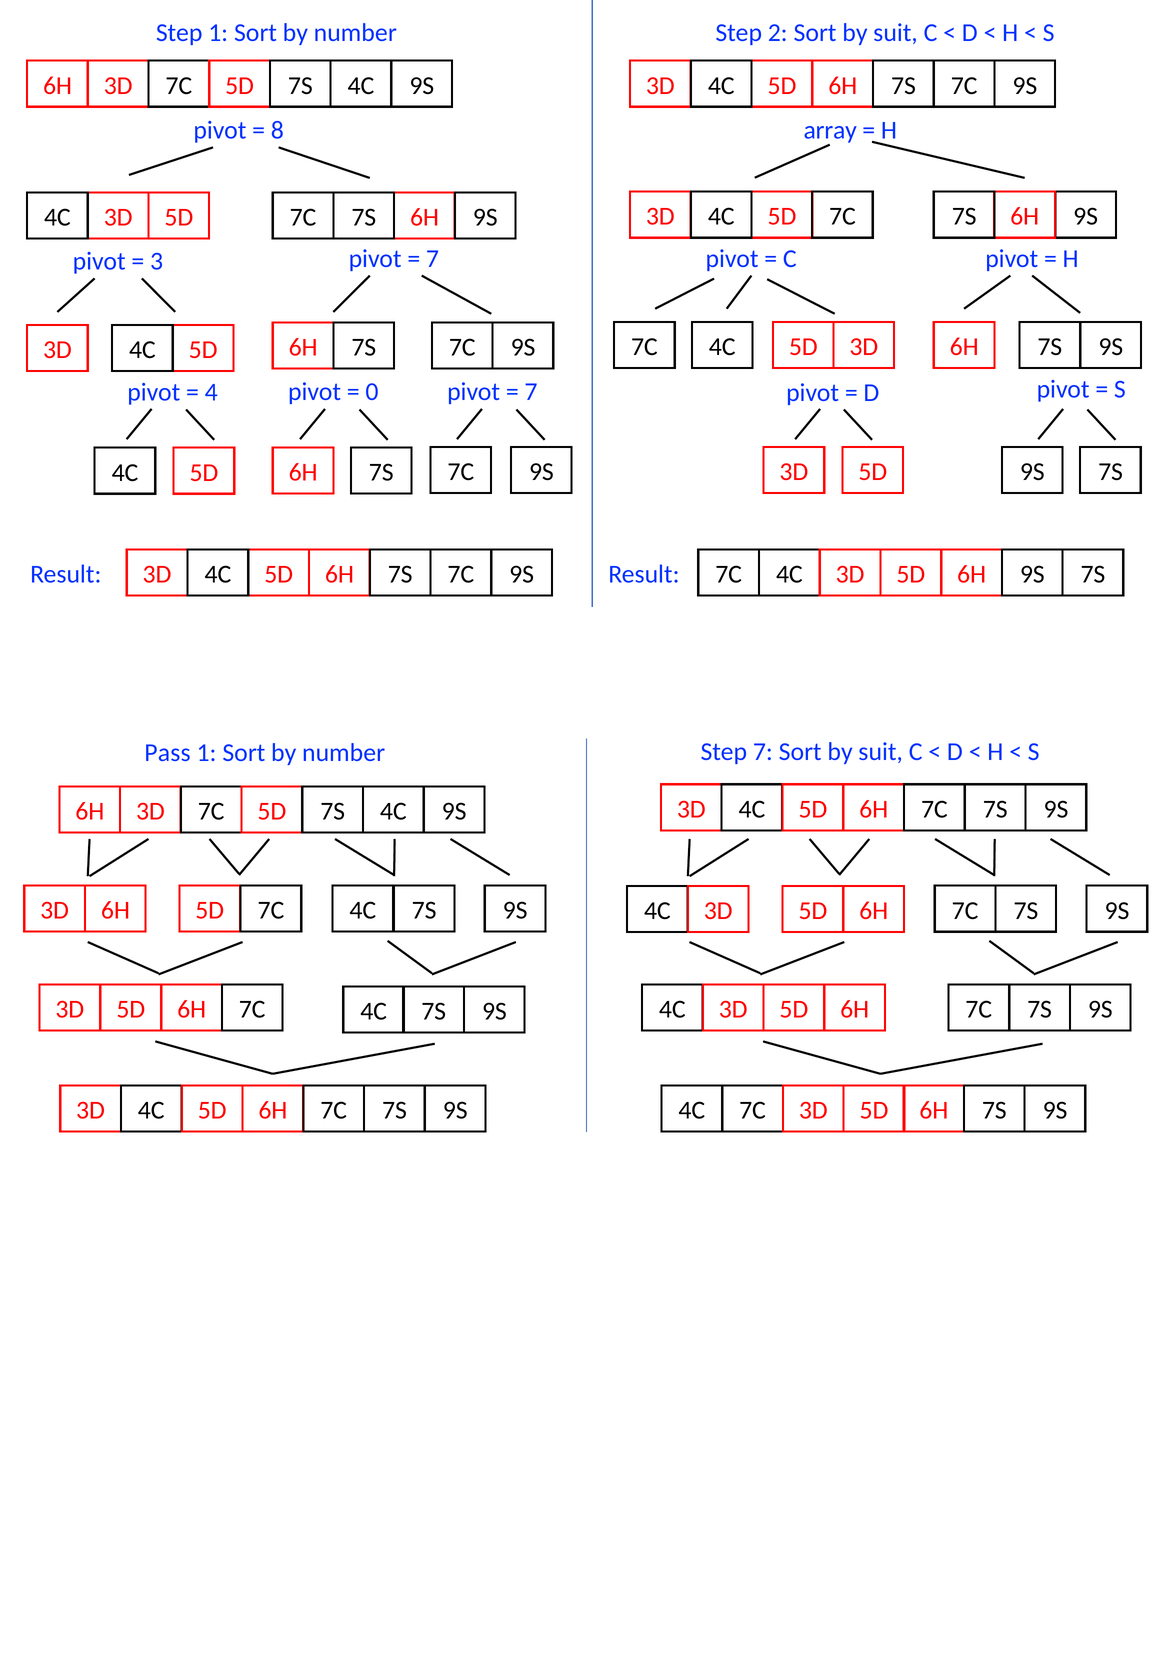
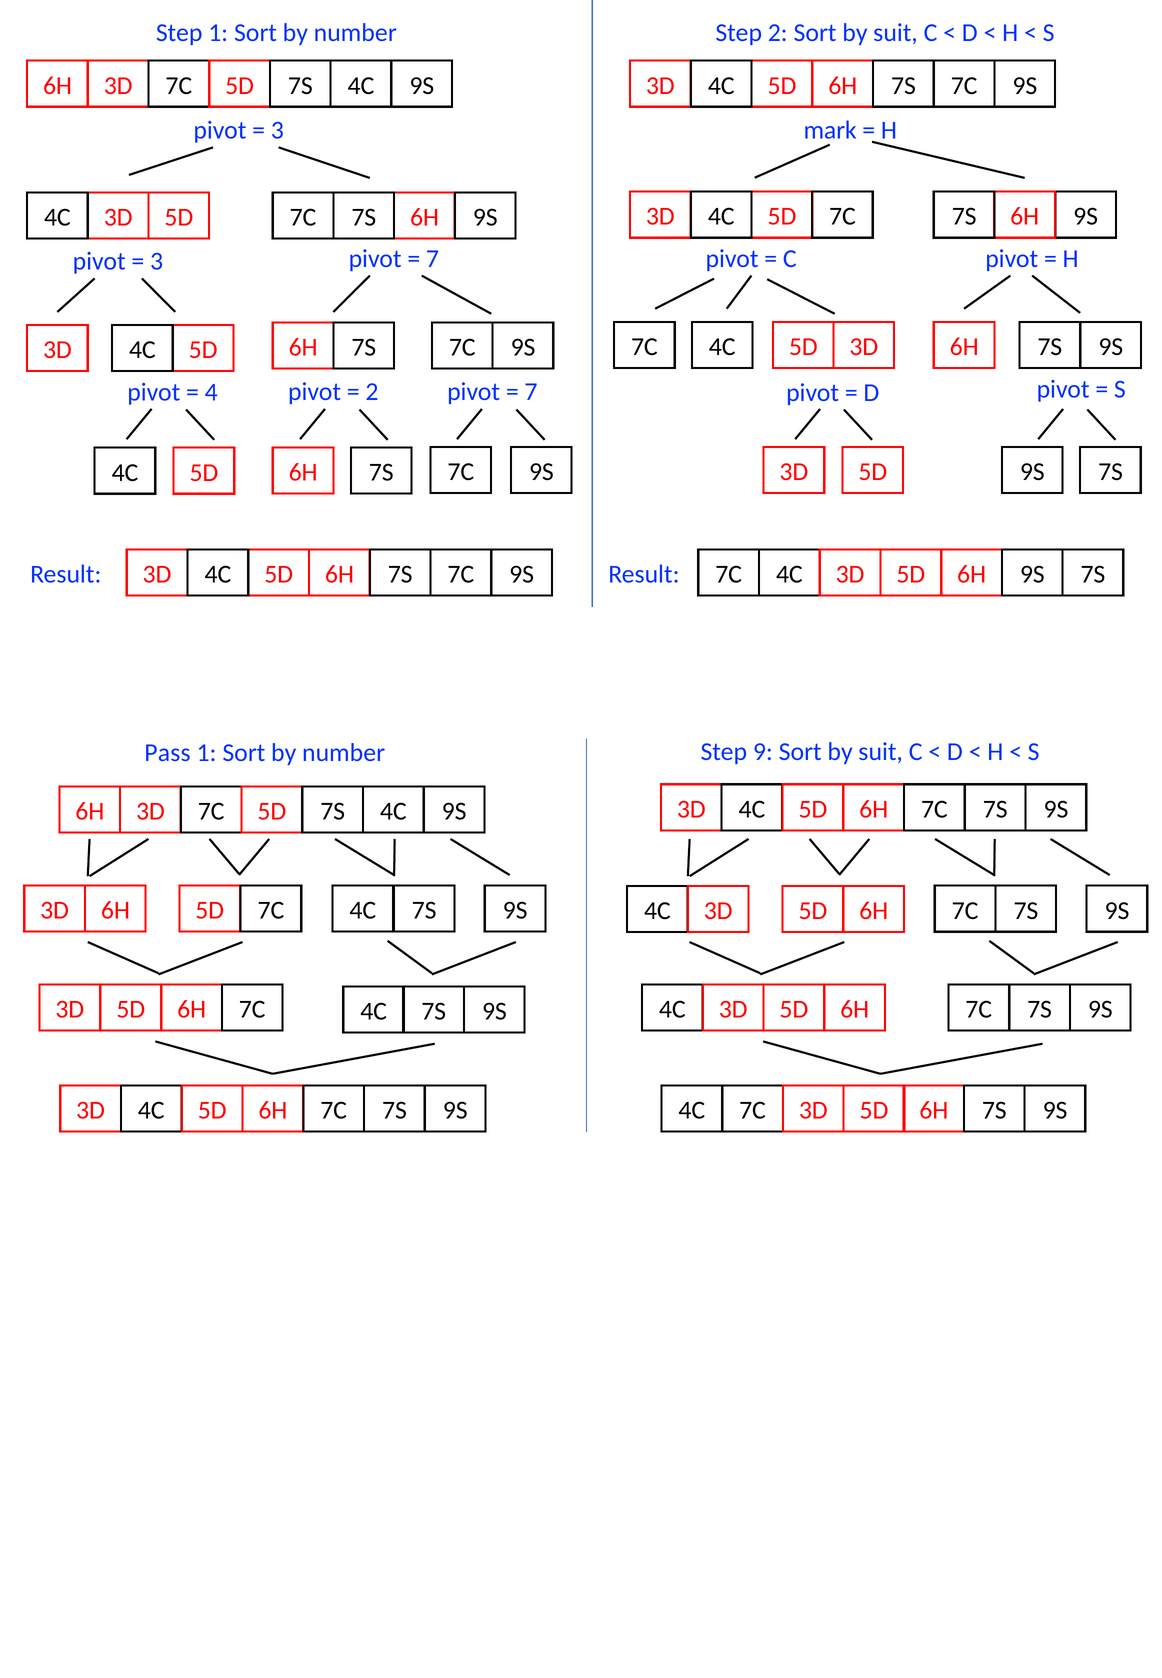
8: 8 -> 3 (277, 130)
array: array -> mark (830, 130)
0: 0 -> 2 (372, 392)
Step 7: 7 -> 9 (763, 752)
